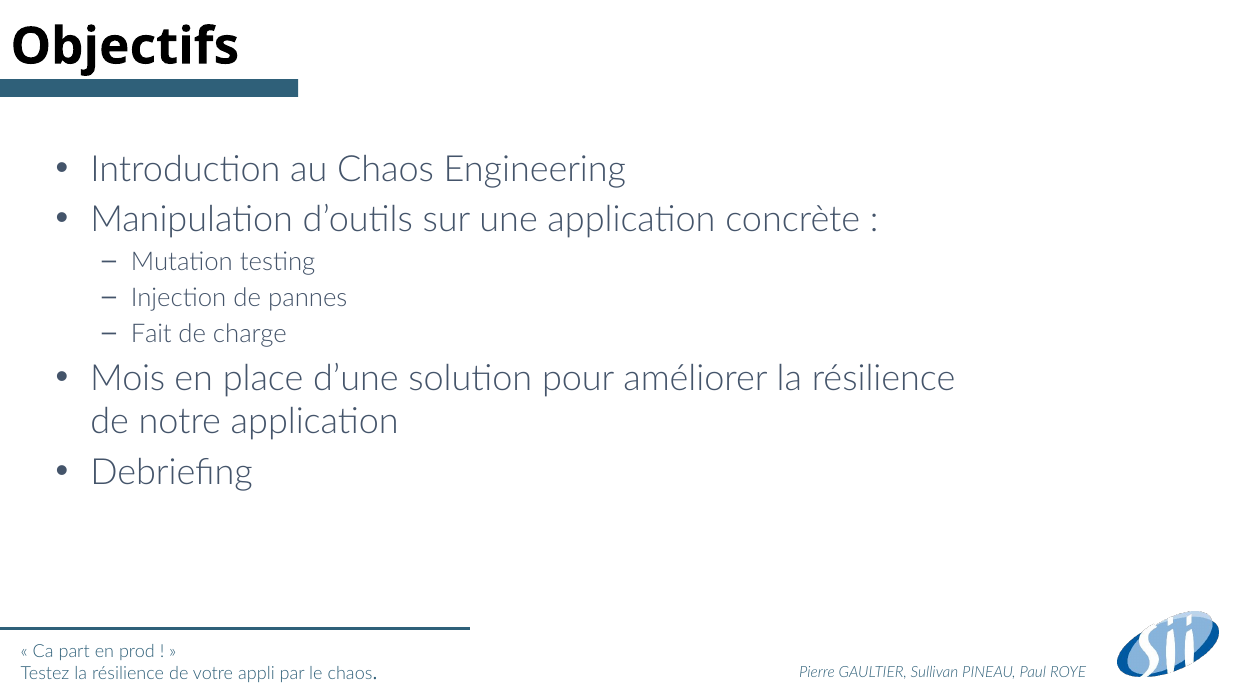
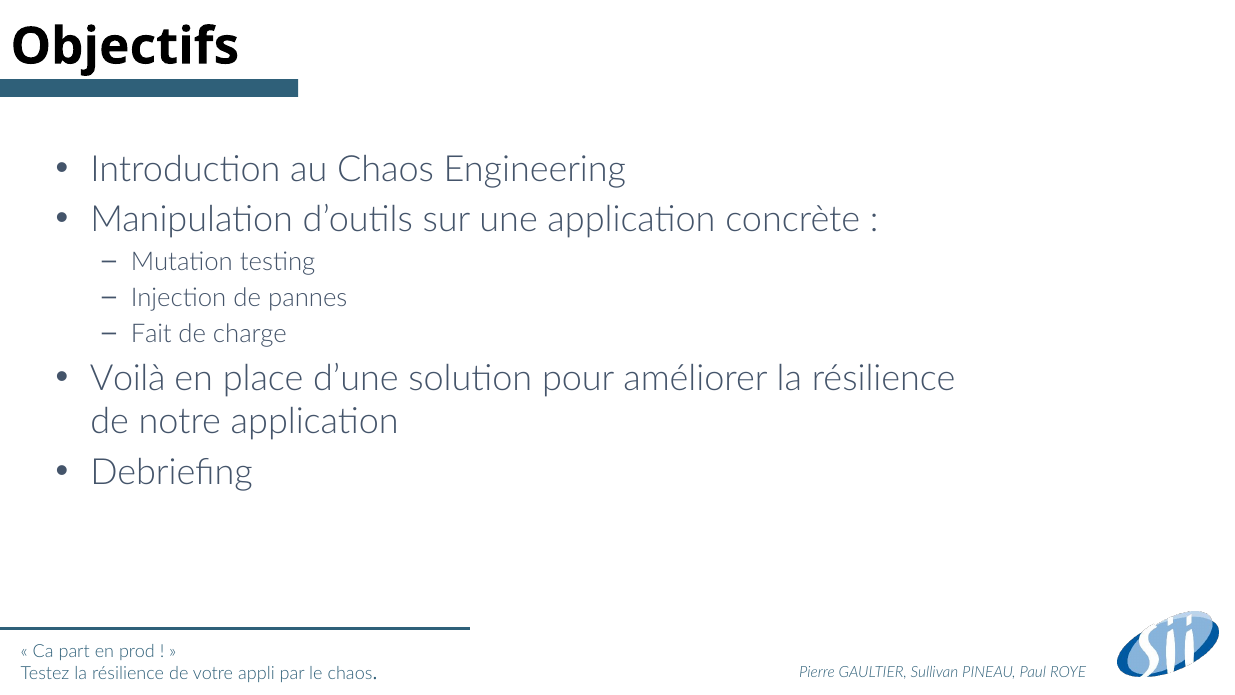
Mois: Mois -> Voilà (128, 379)
